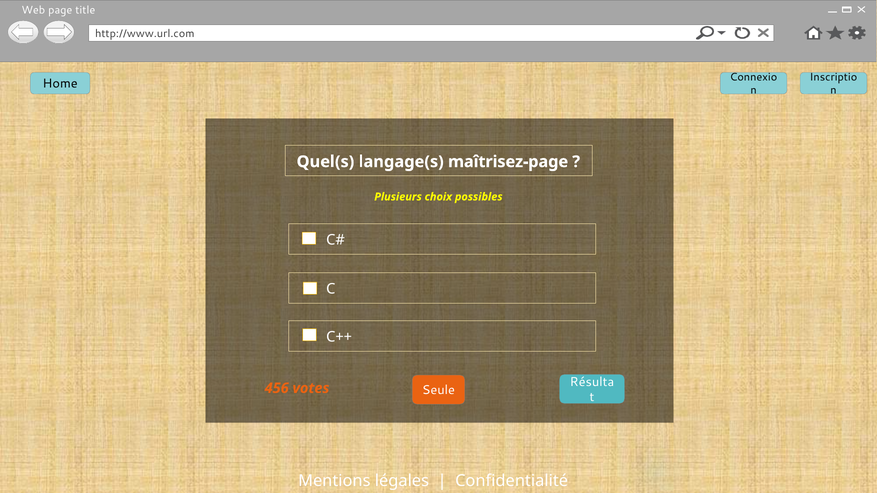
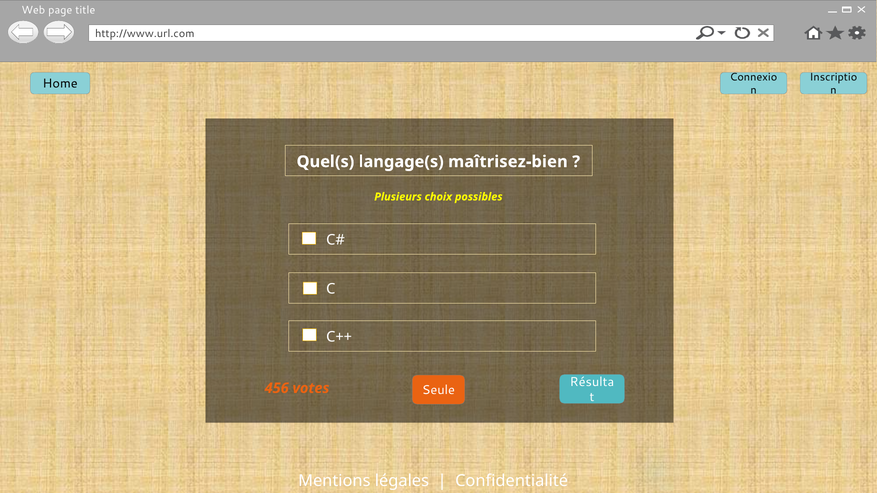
maîtrisez-page: maîtrisez-page -> maîtrisez-bien (508, 162)
